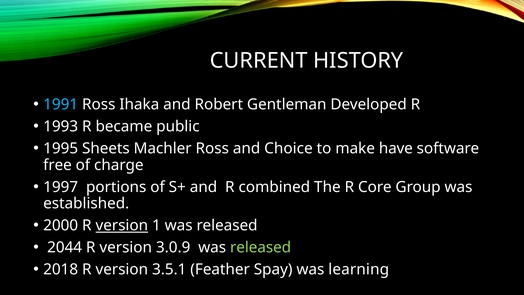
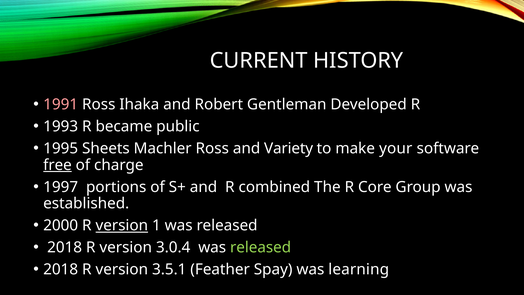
1991 colour: light blue -> pink (61, 104)
Choice: Choice -> Variety (289, 148)
have: have -> your (396, 148)
free underline: none -> present (58, 165)
2044: 2044 -> 2018 (65, 247)
3.0.9: 3.0.9 -> 3.0.4 (173, 247)
